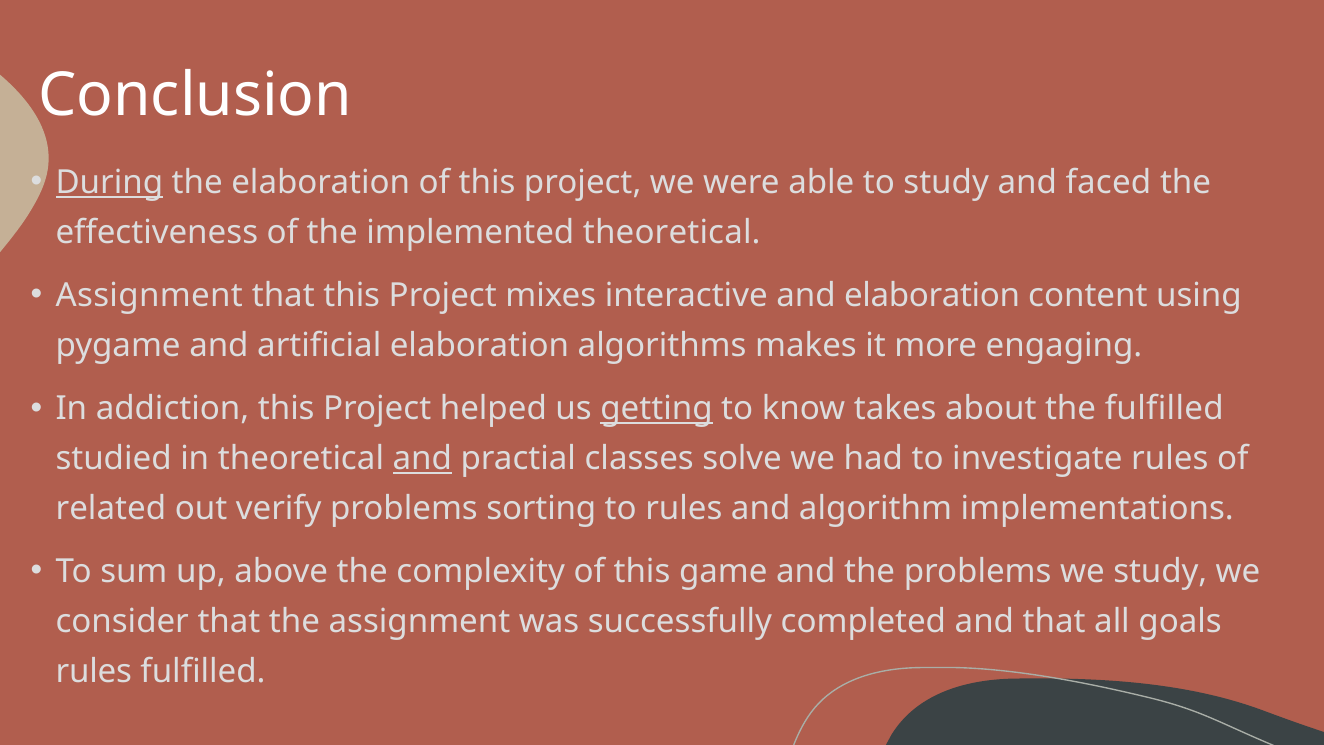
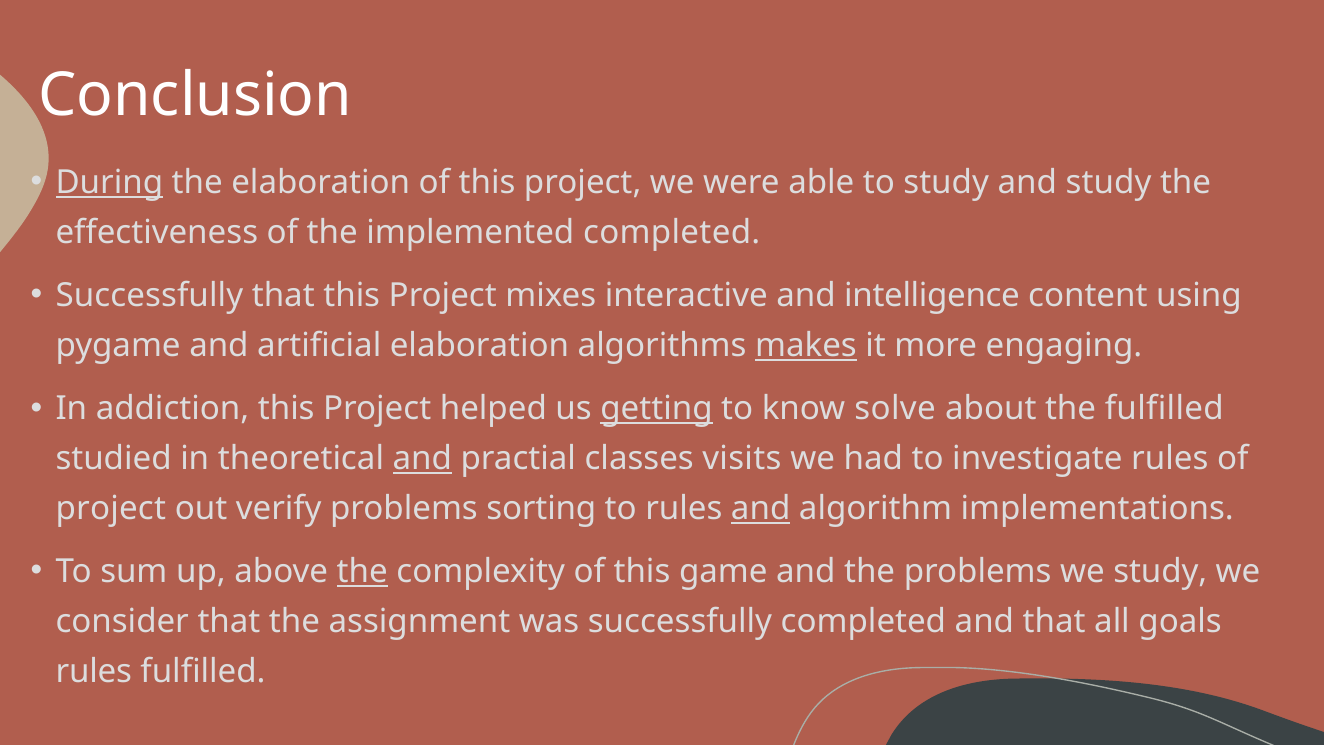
and faced: faced -> study (1108, 183)
implemented theoretical: theoretical -> completed (672, 232)
Assignment: Assignment -> Successfully (149, 296)
and elaboration: elaboration -> intelligence (932, 296)
makes underline: none -> present (806, 345)
takes: takes -> solve (895, 409)
solve: solve -> visits (742, 459)
related: related -> project (111, 508)
and underline: none -> present (761, 508)
the underline: none -> present (362, 572)
